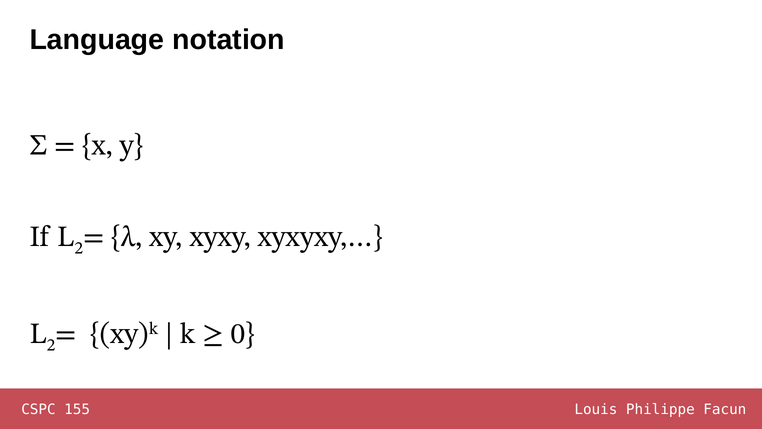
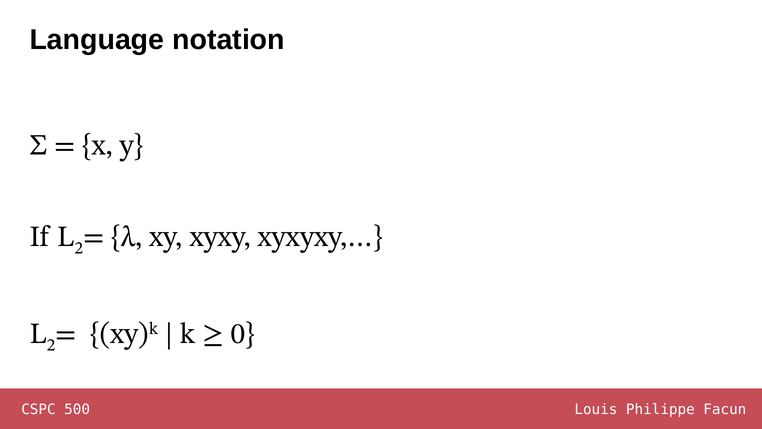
155: 155 -> 500 (77, 409)
